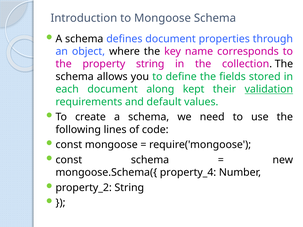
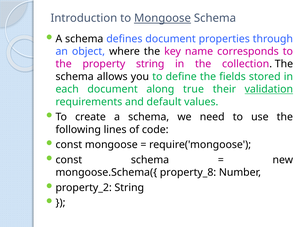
Mongoose underline: none -> present (163, 18)
kept: kept -> true (194, 89)
property_4: property_4 -> property_8 (188, 173)
